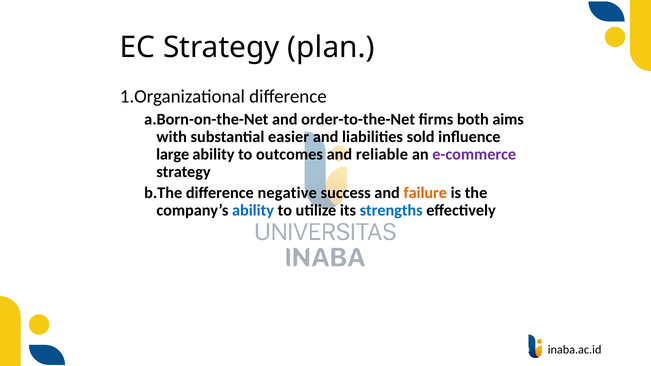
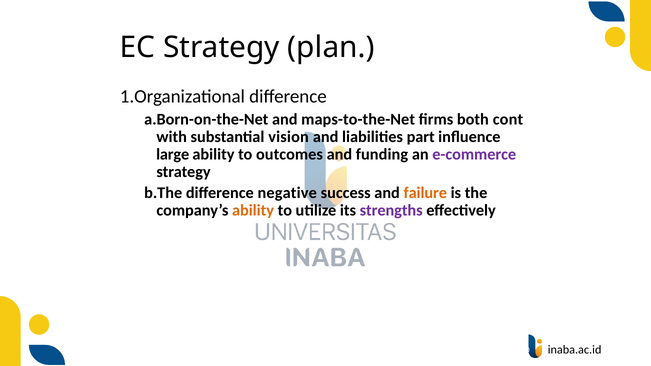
order-to-the-Net: order-to-the-Net -> maps-to-the-Net (358, 119)
aims: aims -> cont (508, 119)
easier: easier -> vision (289, 137)
sold: sold -> part (421, 137)
reliable: reliable -> funding (382, 154)
ability colour: blue -> orange (253, 210)
strengths colour: blue -> purple (391, 210)
